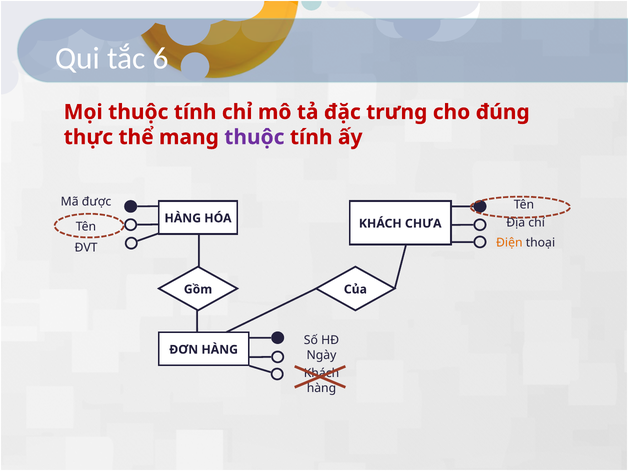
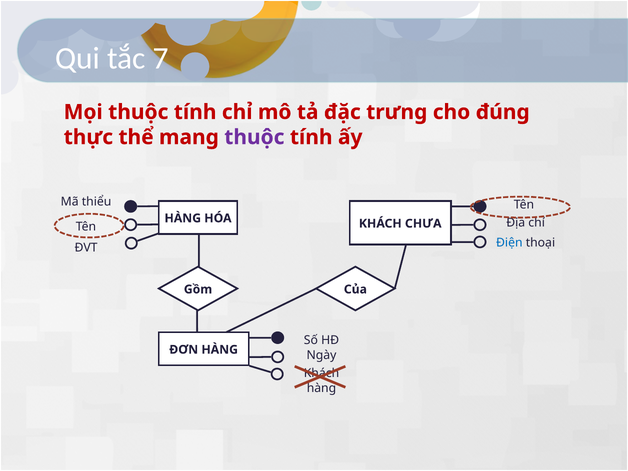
6: 6 -> 7 (160, 58)
được: được -> thiểu (97, 202)
Điện colour: orange -> blue (509, 243)
